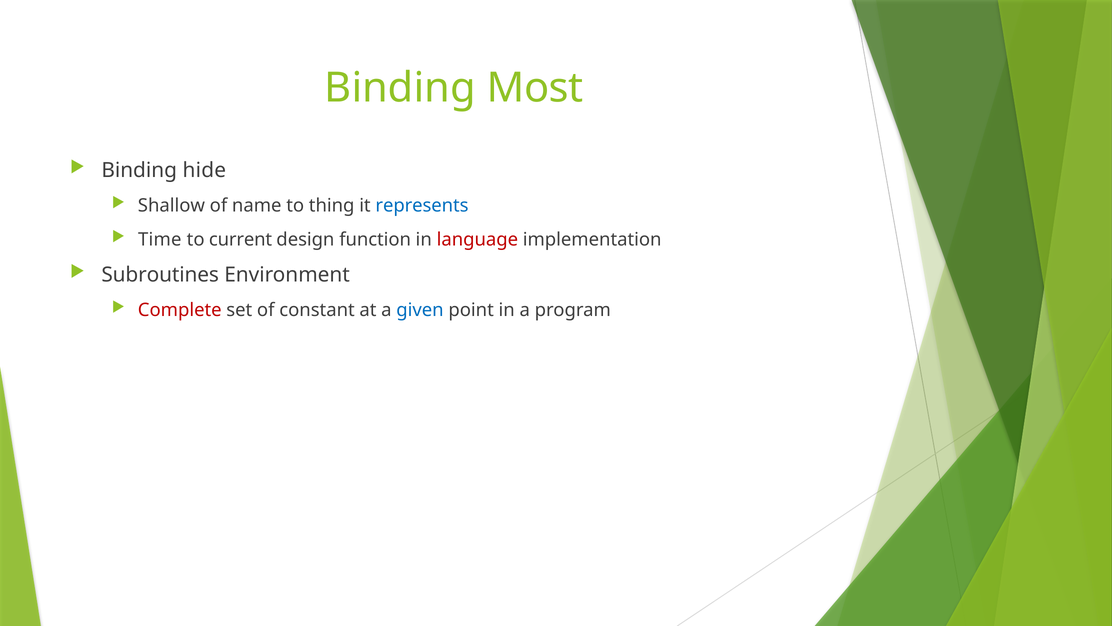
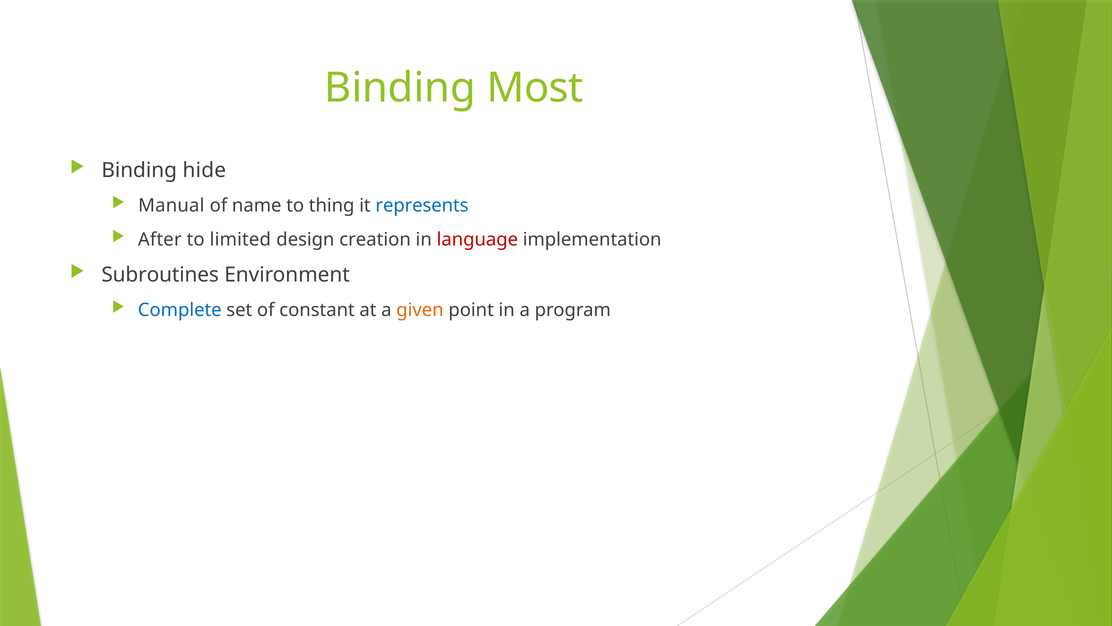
Shallow: Shallow -> Manual (171, 205)
Time: Time -> After (160, 239)
current: current -> limited (240, 239)
function: function -> creation (375, 239)
Complete colour: red -> blue (180, 310)
given colour: blue -> orange (420, 310)
